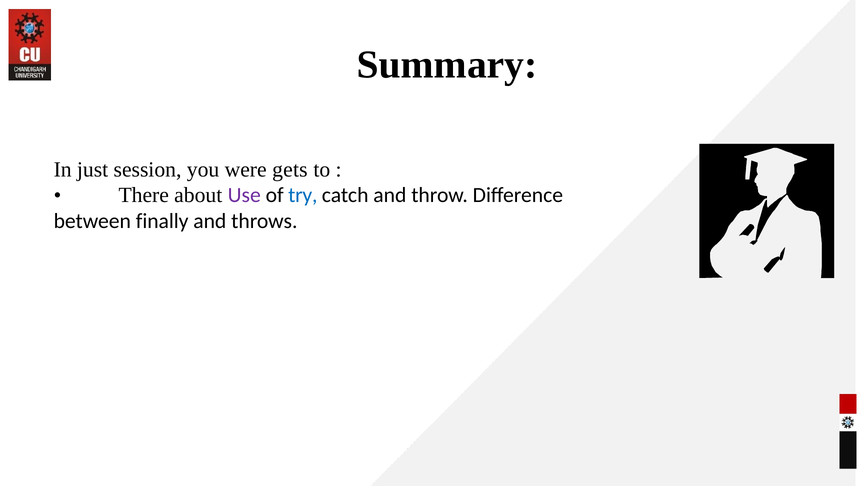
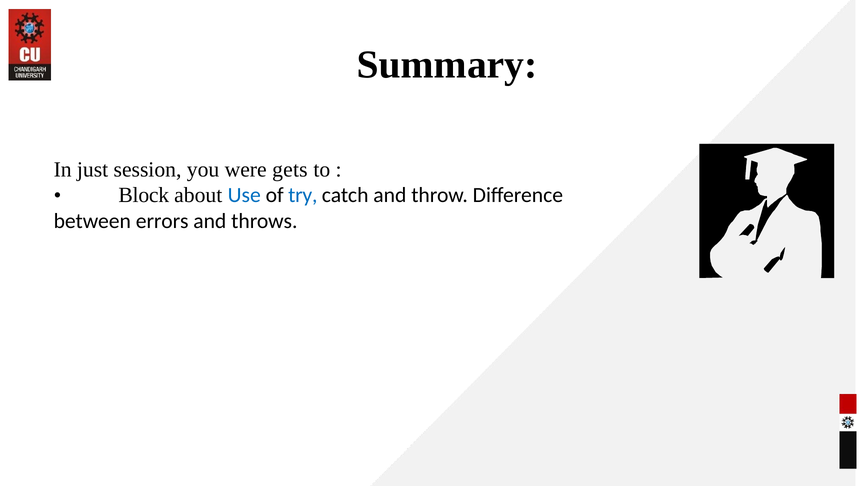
There: There -> Block (144, 196)
Use colour: purple -> blue (244, 196)
finally: finally -> errors (162, 221)
